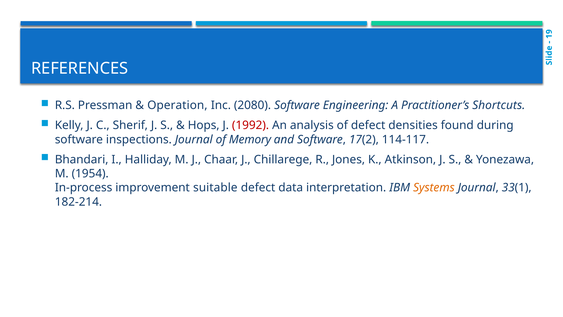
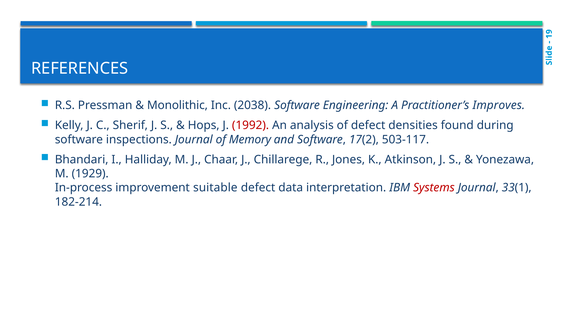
Operation: Operation -> Monolithic (177, 105)
2080: 2080 -> 2038 (252, 105)
Shortcuts: Shortcuts -> Improves (499, 105)
114-117: 114-117 -> 503-117 (405, 139)
1954: 1954 -> 1929 (90, 173)
Systems colour: orange -> red (434, 188)
